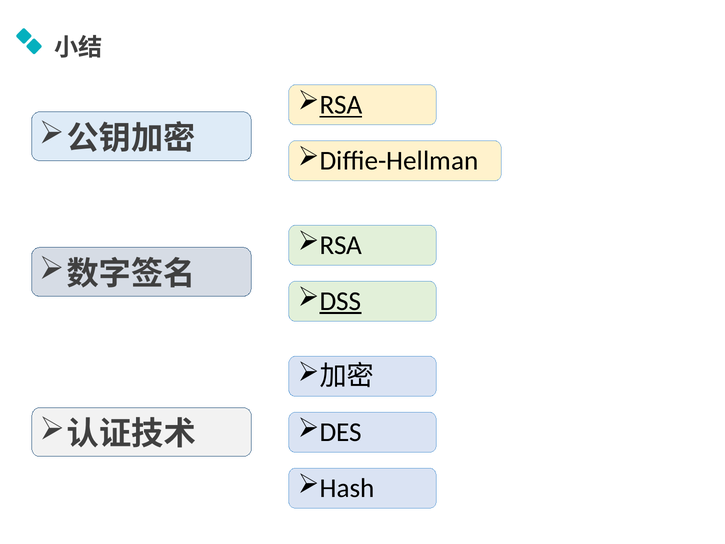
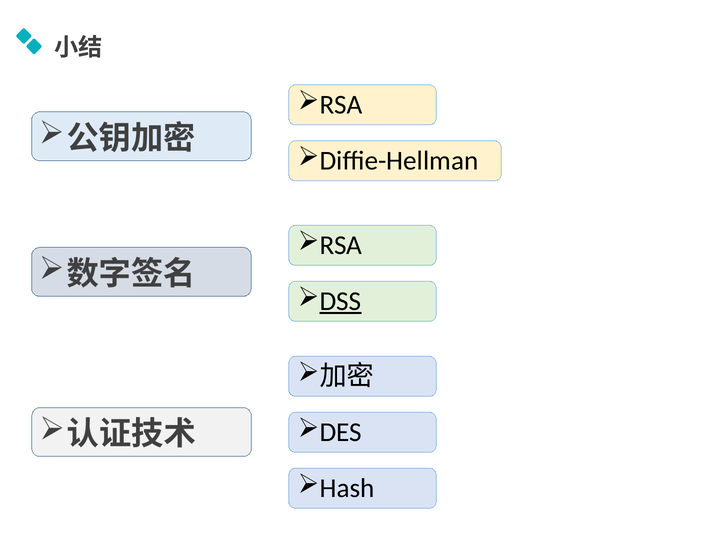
RSA underline: present -> none (341, 105)
